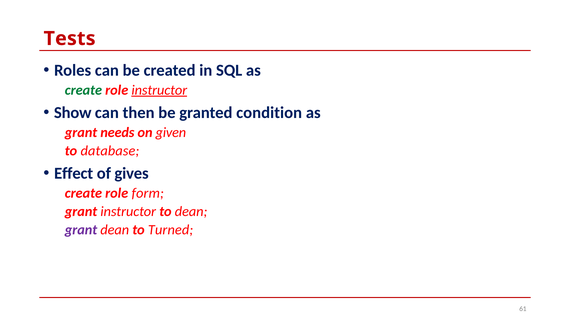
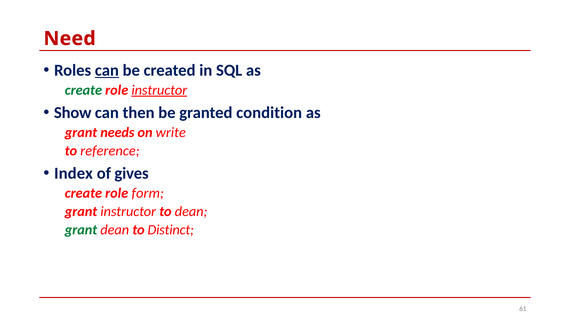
Tests: Tests -> Need (70, 38)
can underline: none -> present (107, 70)
given: given -> write (171, 132)
database: database -> reference (110, 151)
Effect: Effect -> Index (74, 173)
grant colour: purple -> green (81, 229)
Turned: Turned -> Distinct (171, 229)
